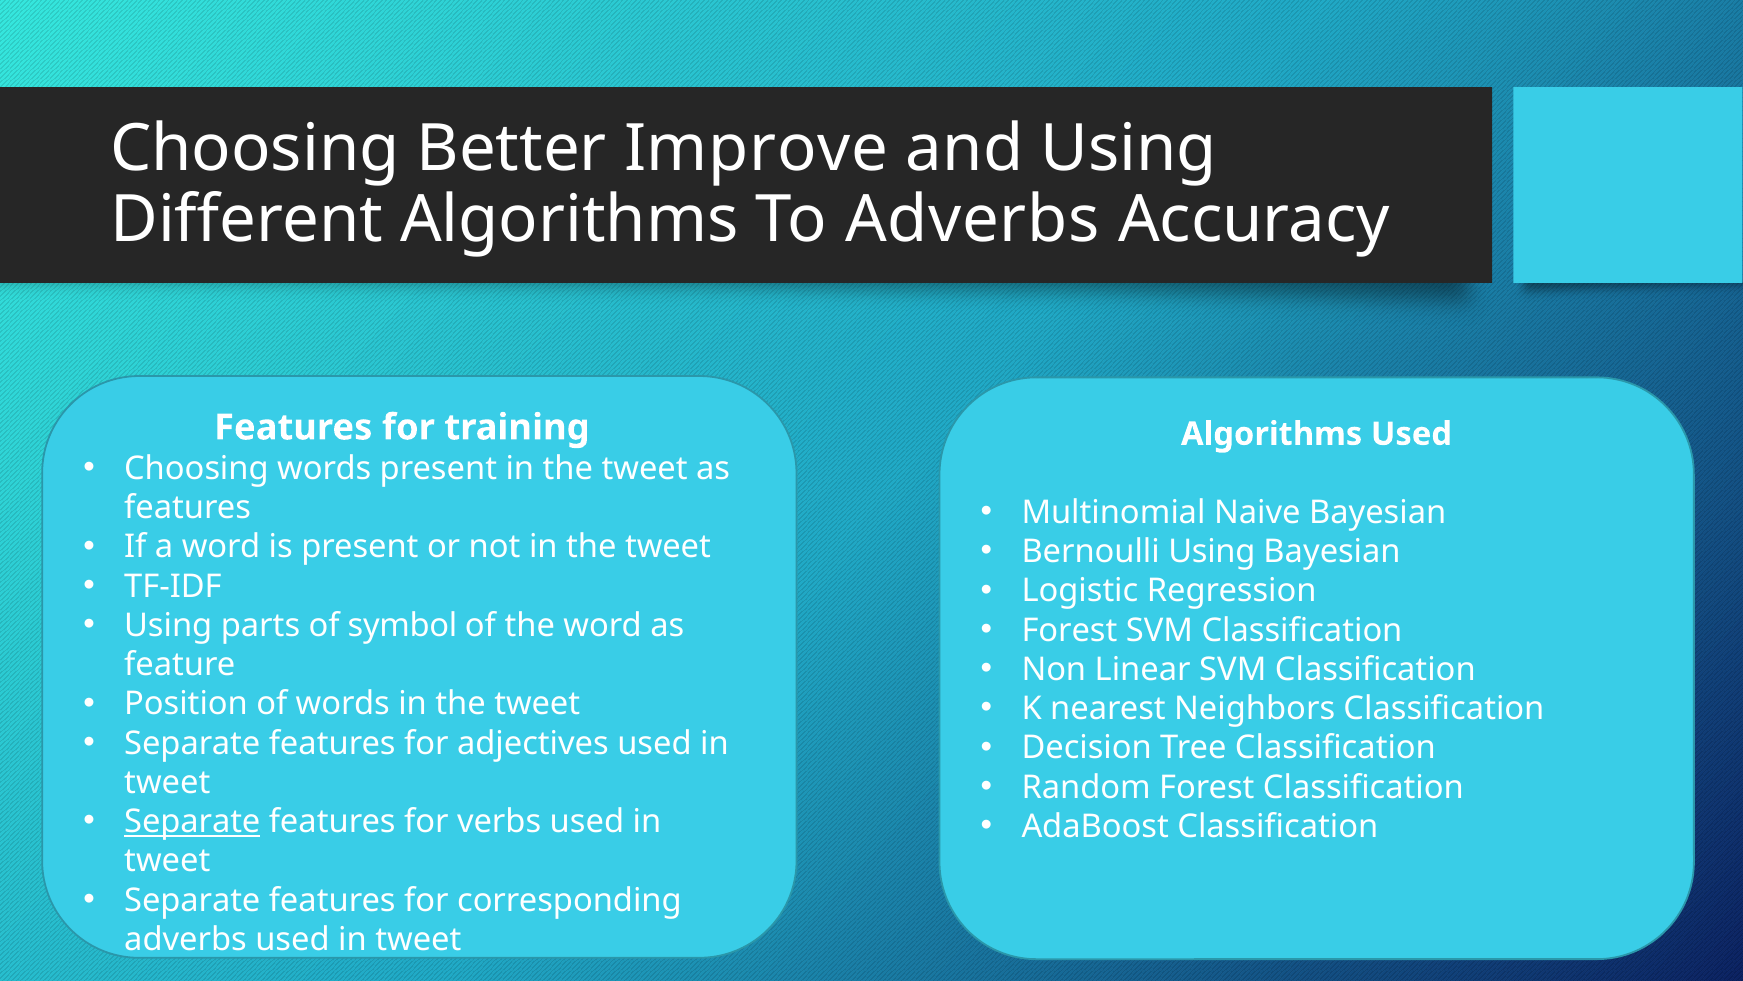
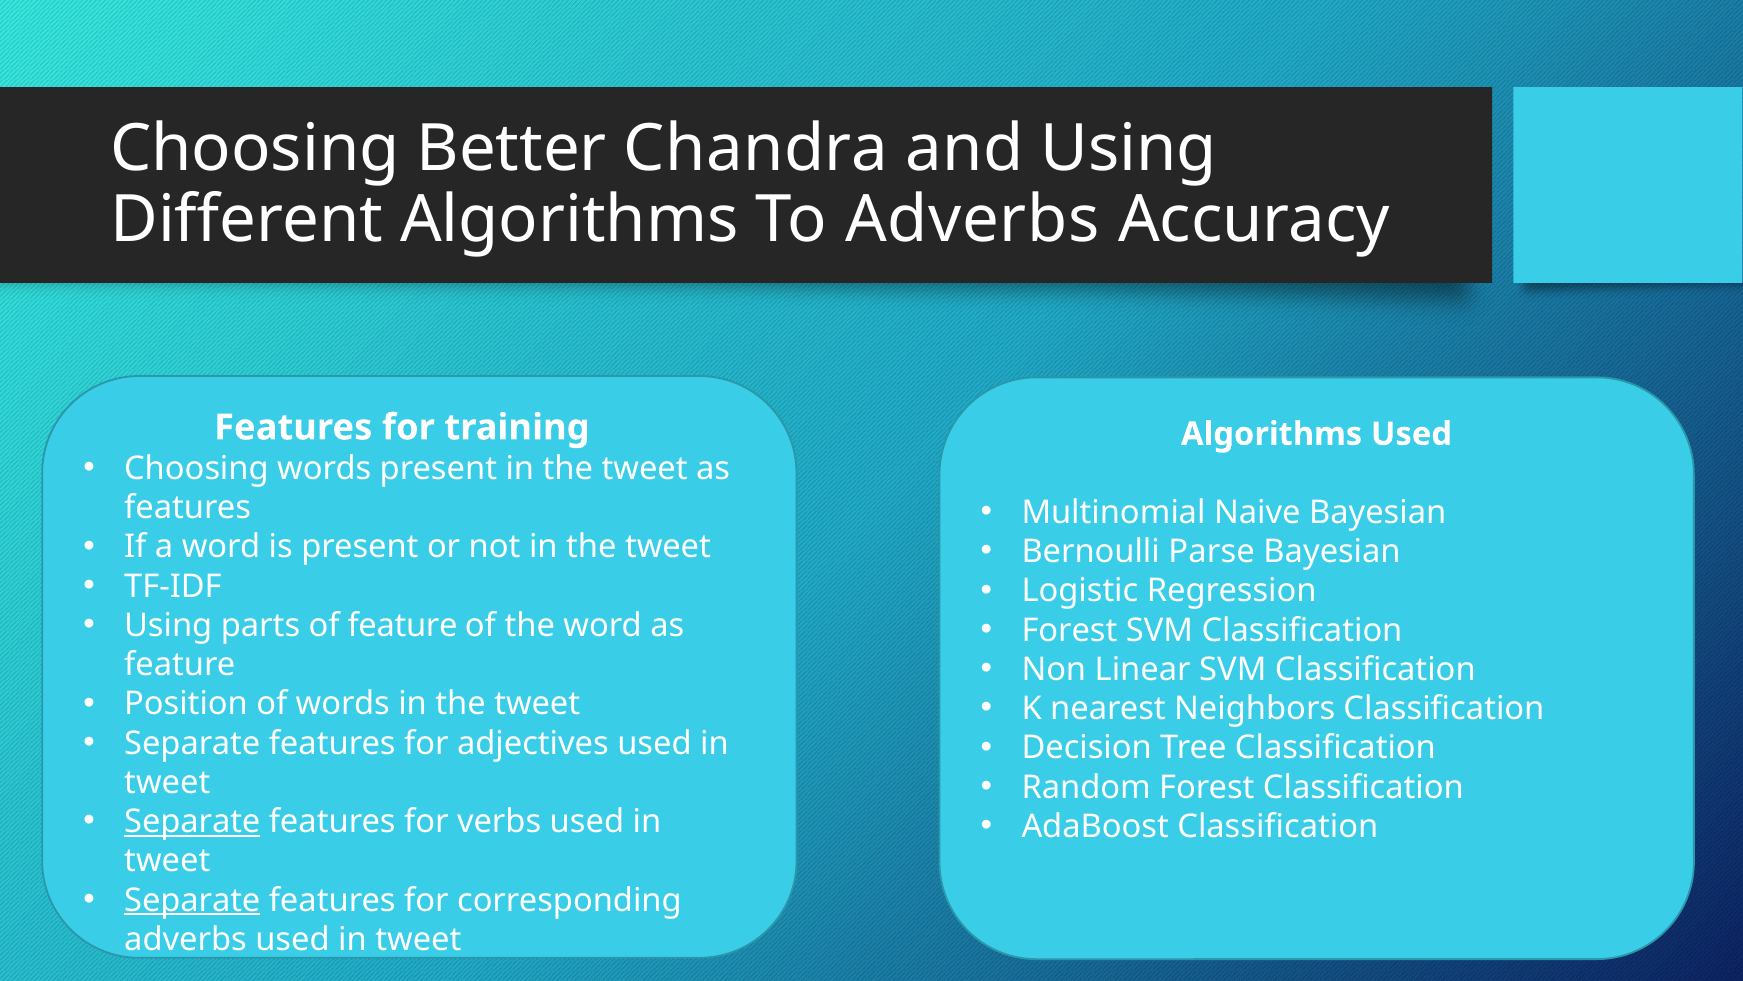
Improve: Improve -> Chandra (756, 149)
Bernoulli Using: Using -> Parse (1212, 551)
of symbol: symbol -> feature (403, 625)
Separate underline: none -> present (192, 900)
